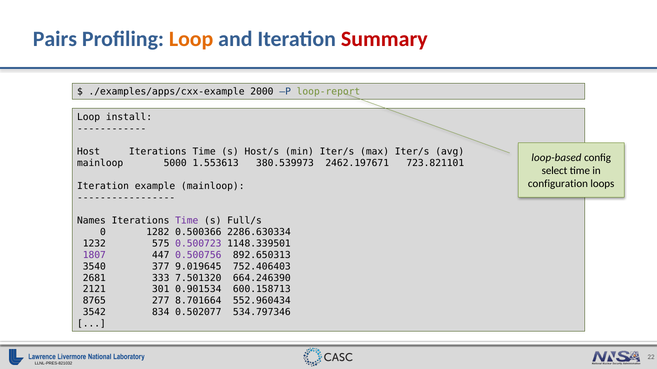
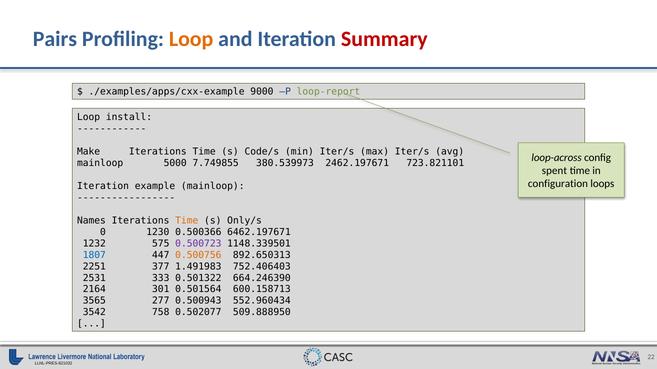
2000: 2000 -> 9000 (262, 92)
Host: Host -> Make (89, 152)
Host/s: Host/s -> Code/s (262, 152)
loop-based: loop-based -> loop-across (557, 158)
1.553613: 1.553613 -> 7.749855 (216, 163)
select: select -> spent (554, 171)
Time colour: purple -> orange (187, 221)
Full/s: Full/s -> Only/s (245, 221)
1282: 1282 -> 1230 (158, 232)
2286.630334: 2286.630334 -> 6462.197671 (259, 232)
1807 colour: purple -> blue (94, 255)
0.500756 colour: purple -> orange (198, 255)
3540: 3540 -> 2251 (94, 267)
9.019645: 9.019645 -> 1.491983 (198, 267)
2681: 2681 -> 2531 (94, 278)
7.501320: 7.501320 -> 0.501322 (198, 278)
2121: 2121 -> 2164 (94, 290)
0.901534: 0.901534 -> 0.501564 (198, 290)
8765: 8765 -> 3565 (94, 301)
8.701664: 8.701664 -> 0.500943 (198, 301)
834: 834 -> 758 (161, 313)
534.797346: 534.797346 -> 509.888950 (262, 313)
